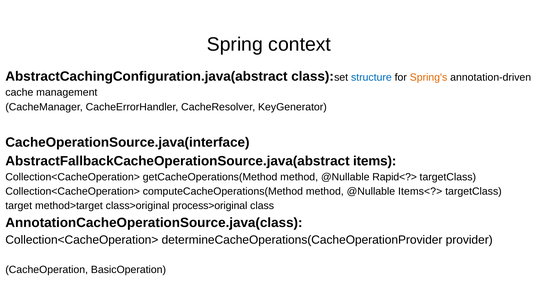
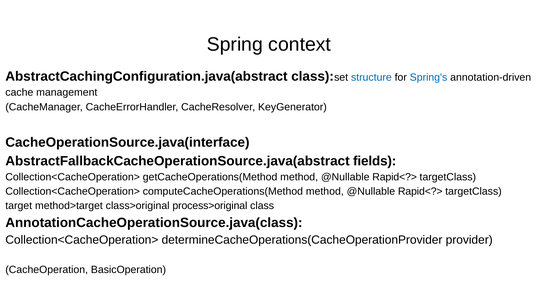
Spring's colour: orange -> blue (429, 78)
items: items -> fields (375, 161)
computeCacheOperations(Method method @Nullable Items<?>: Items<?> -> Rapid<?> (420, 192)
